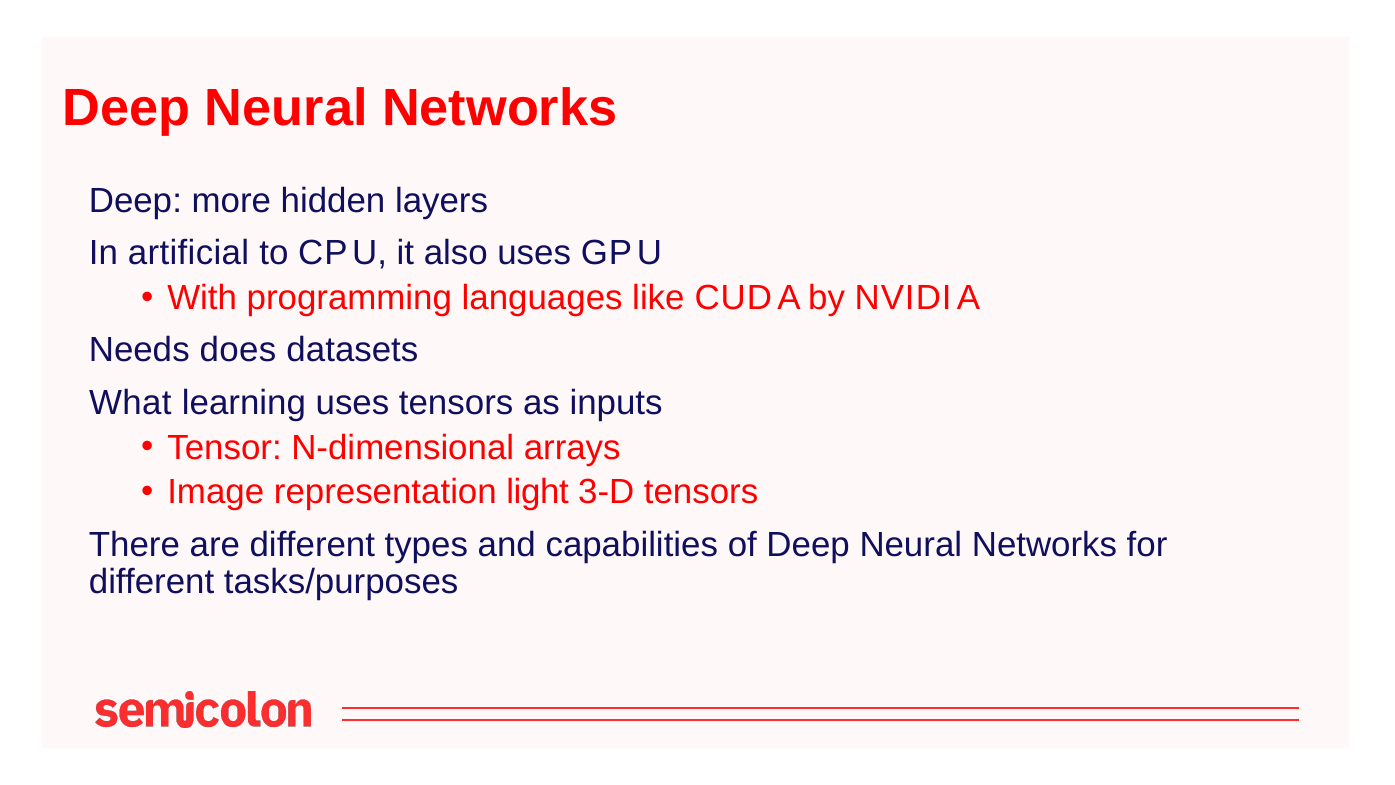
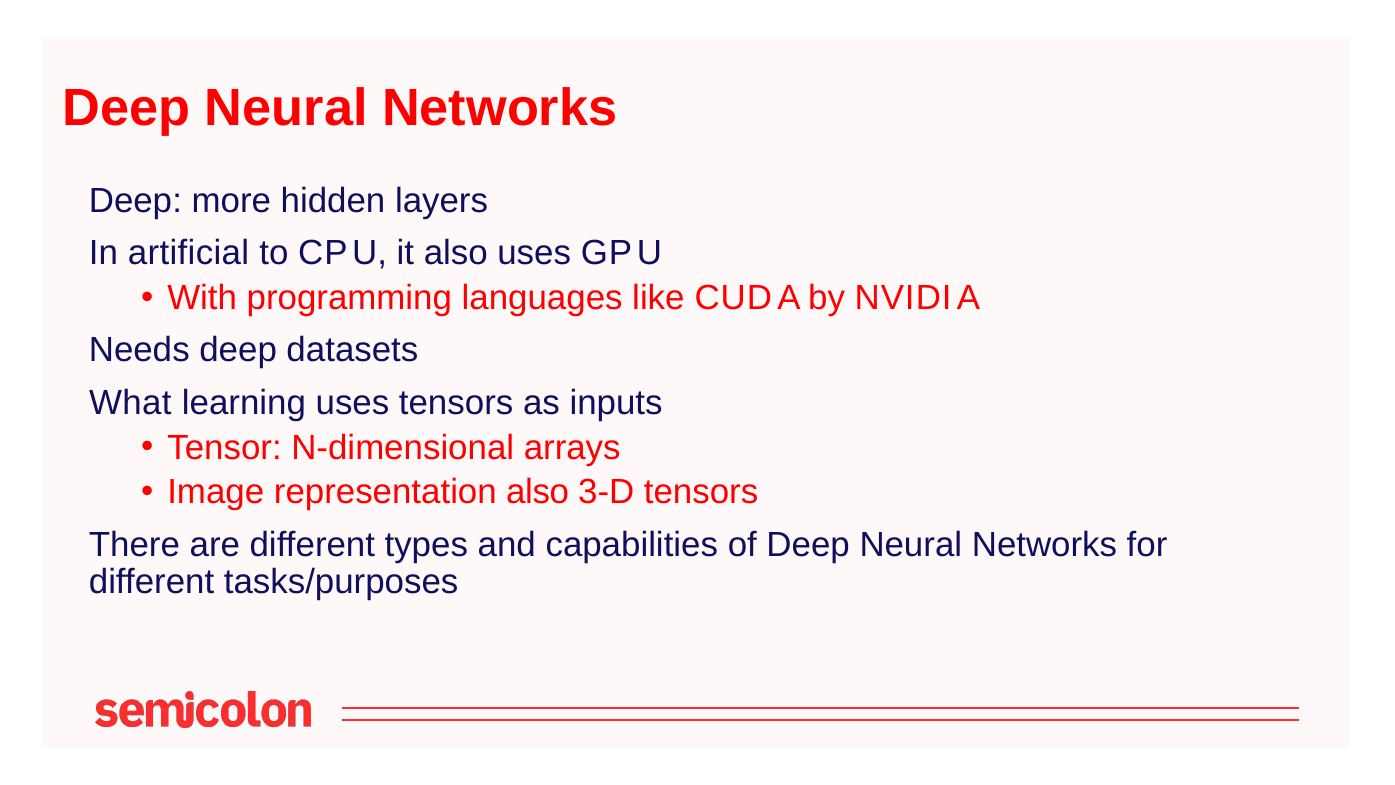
Needs does: does -> deep (238, 350)
representation light: light -> also (538, 492)
